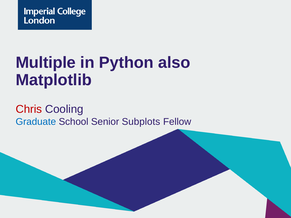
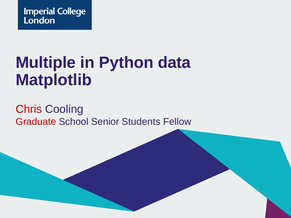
also: also -> data (174, 63)
Graduate colour: blue -> red (36, 122)
Subplots: Subplots -> Students (141, 122)
